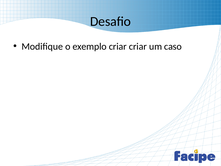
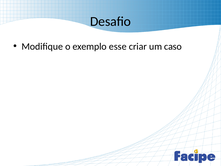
exemplo criar: criar -> esse (118, 46)
